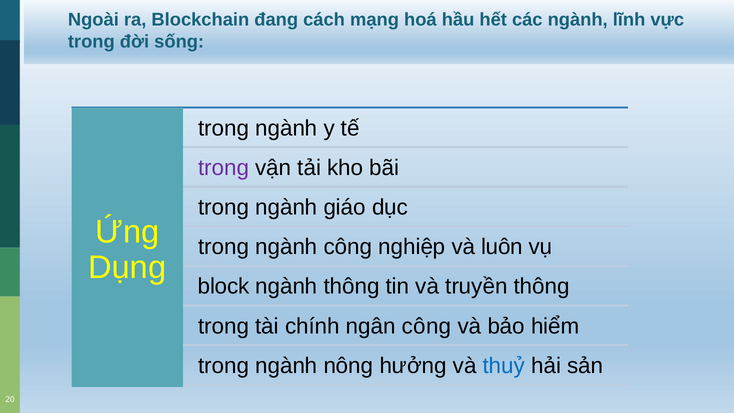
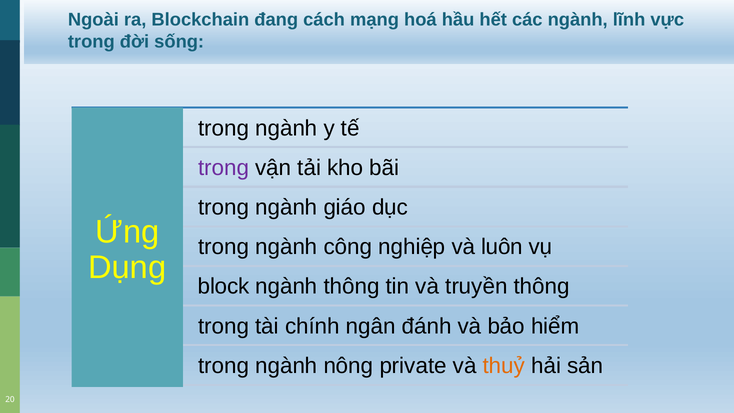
ngân công: công -> đánh (427, 326)
hưởng: hưởng -> private (413, 366)
thuỷ colour: blue -> orange (504, 366)
